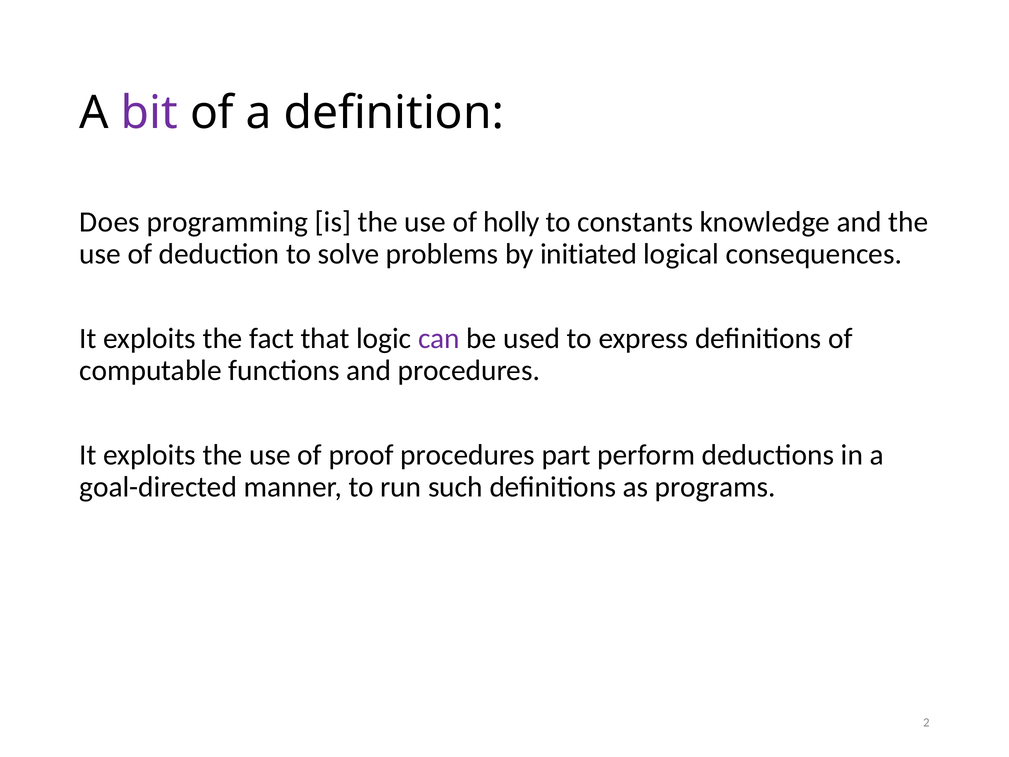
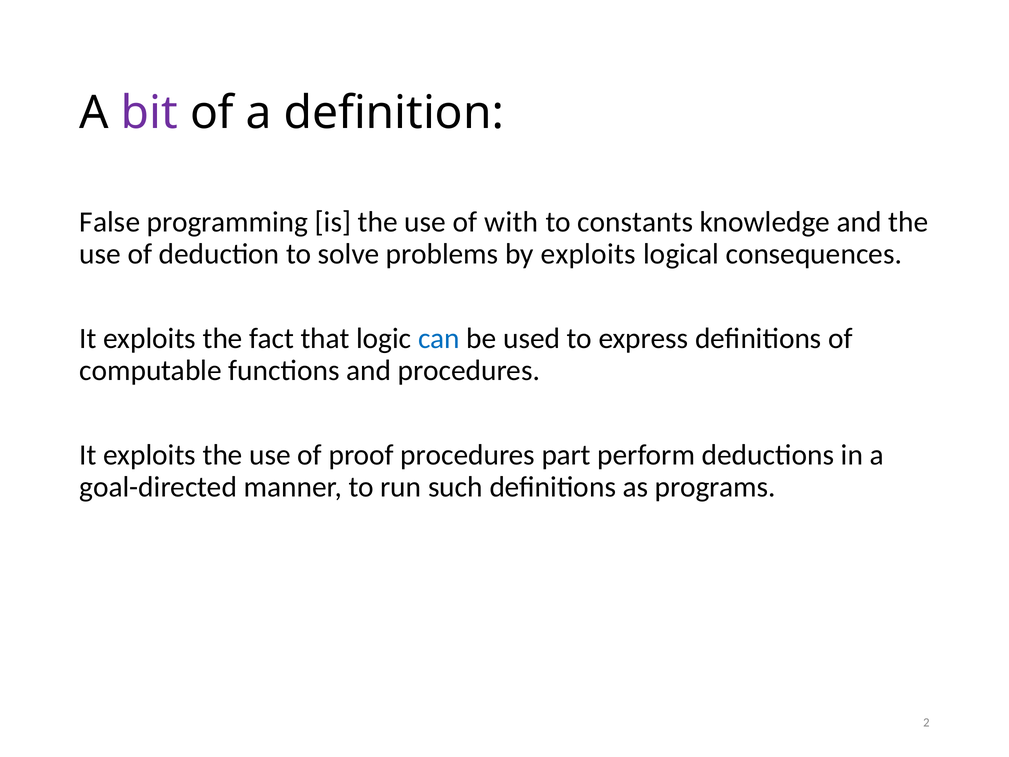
Does: Does -> False (110, 222)
holly: holly -> with (511, 222)
by initiated: initiated -> exploits (588, 254)
can colour: purple -> blue (439, 339)
